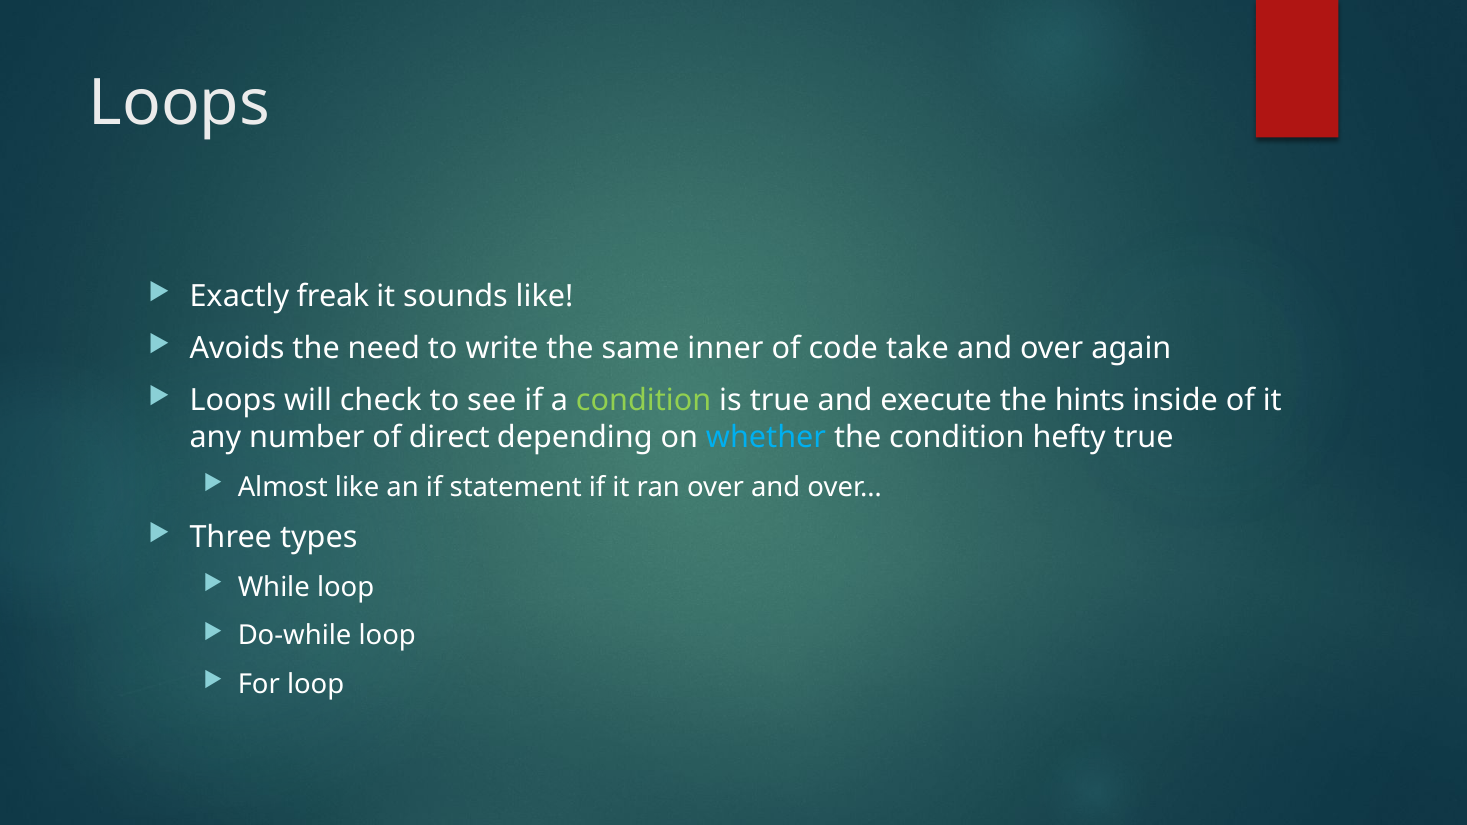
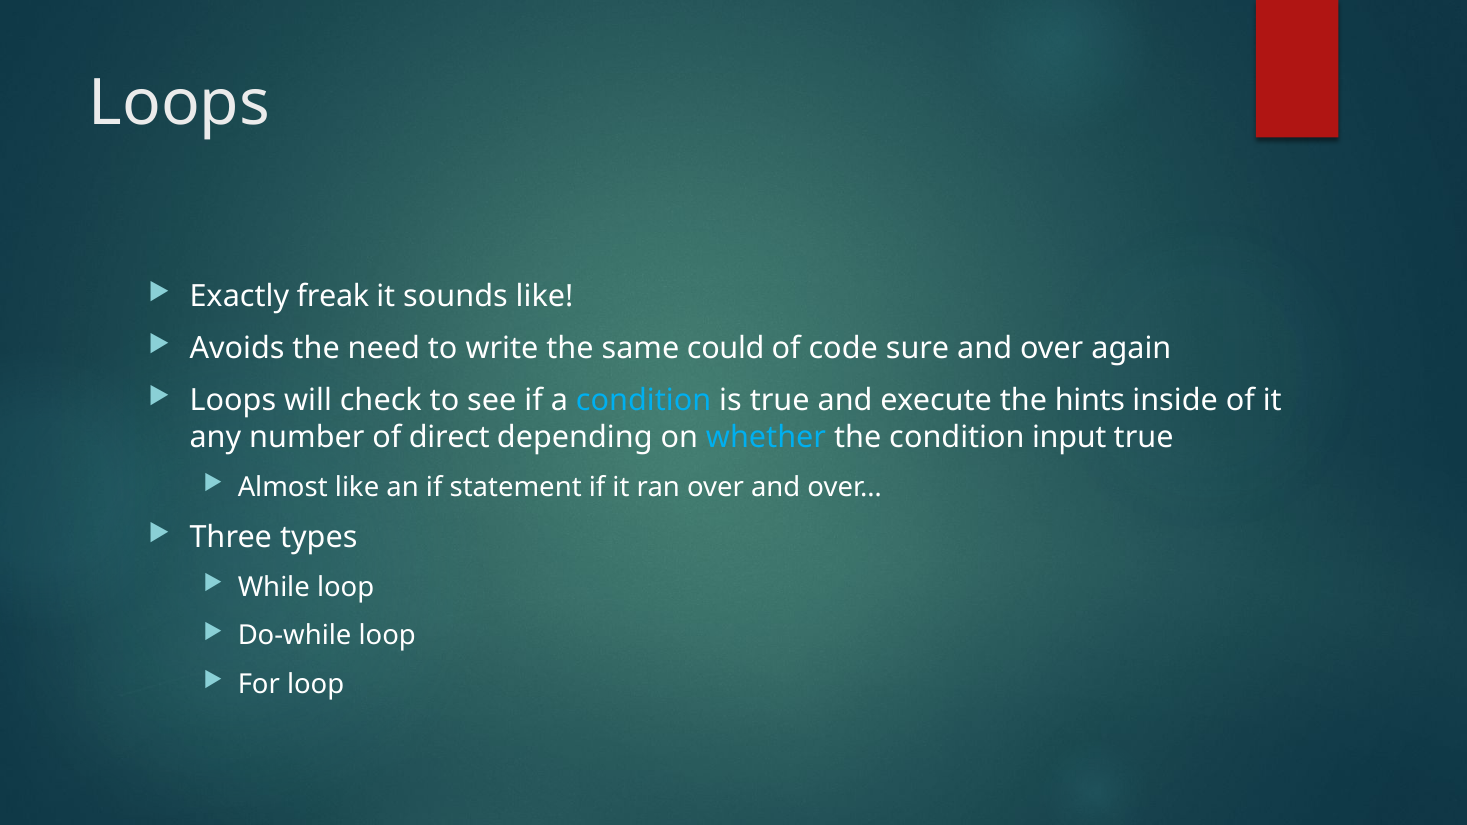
inner: inner -> could (726, 349)
take: take -> sure (918, 349)
condition colour: light green -> light blue (644, 401)
hefty: hefty -> input (1069, 437)
